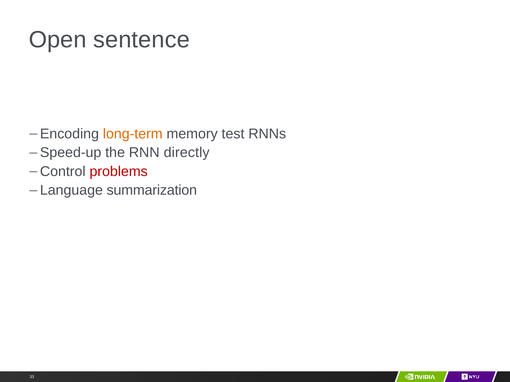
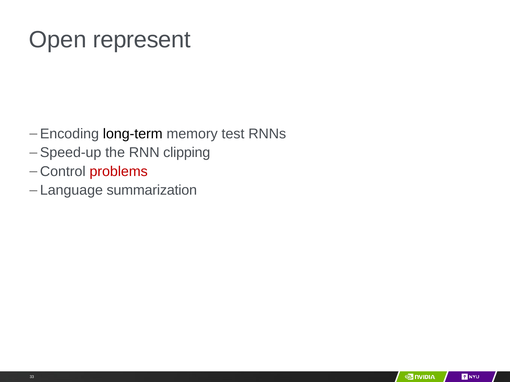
sentence: sentence -> represent (142, 40)
long-term colour: orange -> black (133, 134)
directly: directly -> clipping (187, 153)
